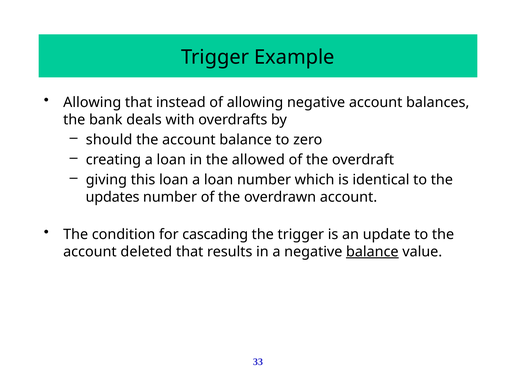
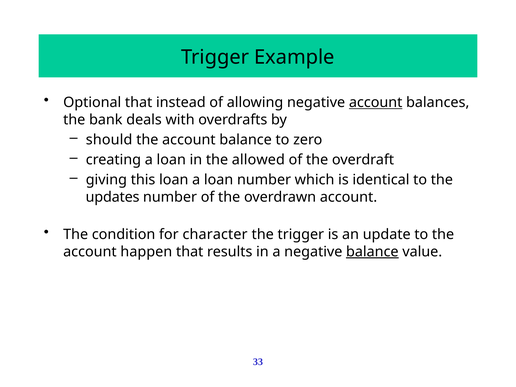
Allowing: Allowing -> Optional (92, 102)
account underline: none -> present (376, 102)
cascading: cascading -> character (215, 234)
deleted: deleted -> happen (146, 252)
